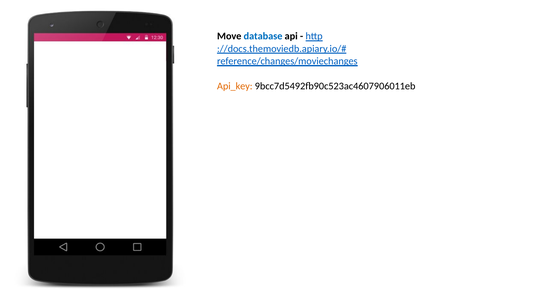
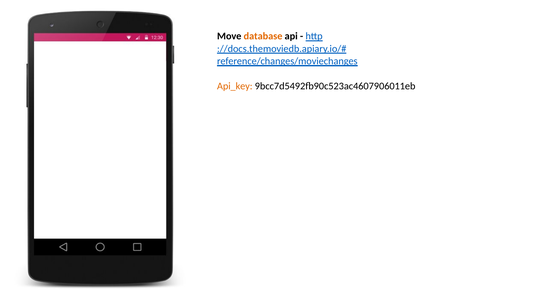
database colour: blue -> orange (263, 36)
